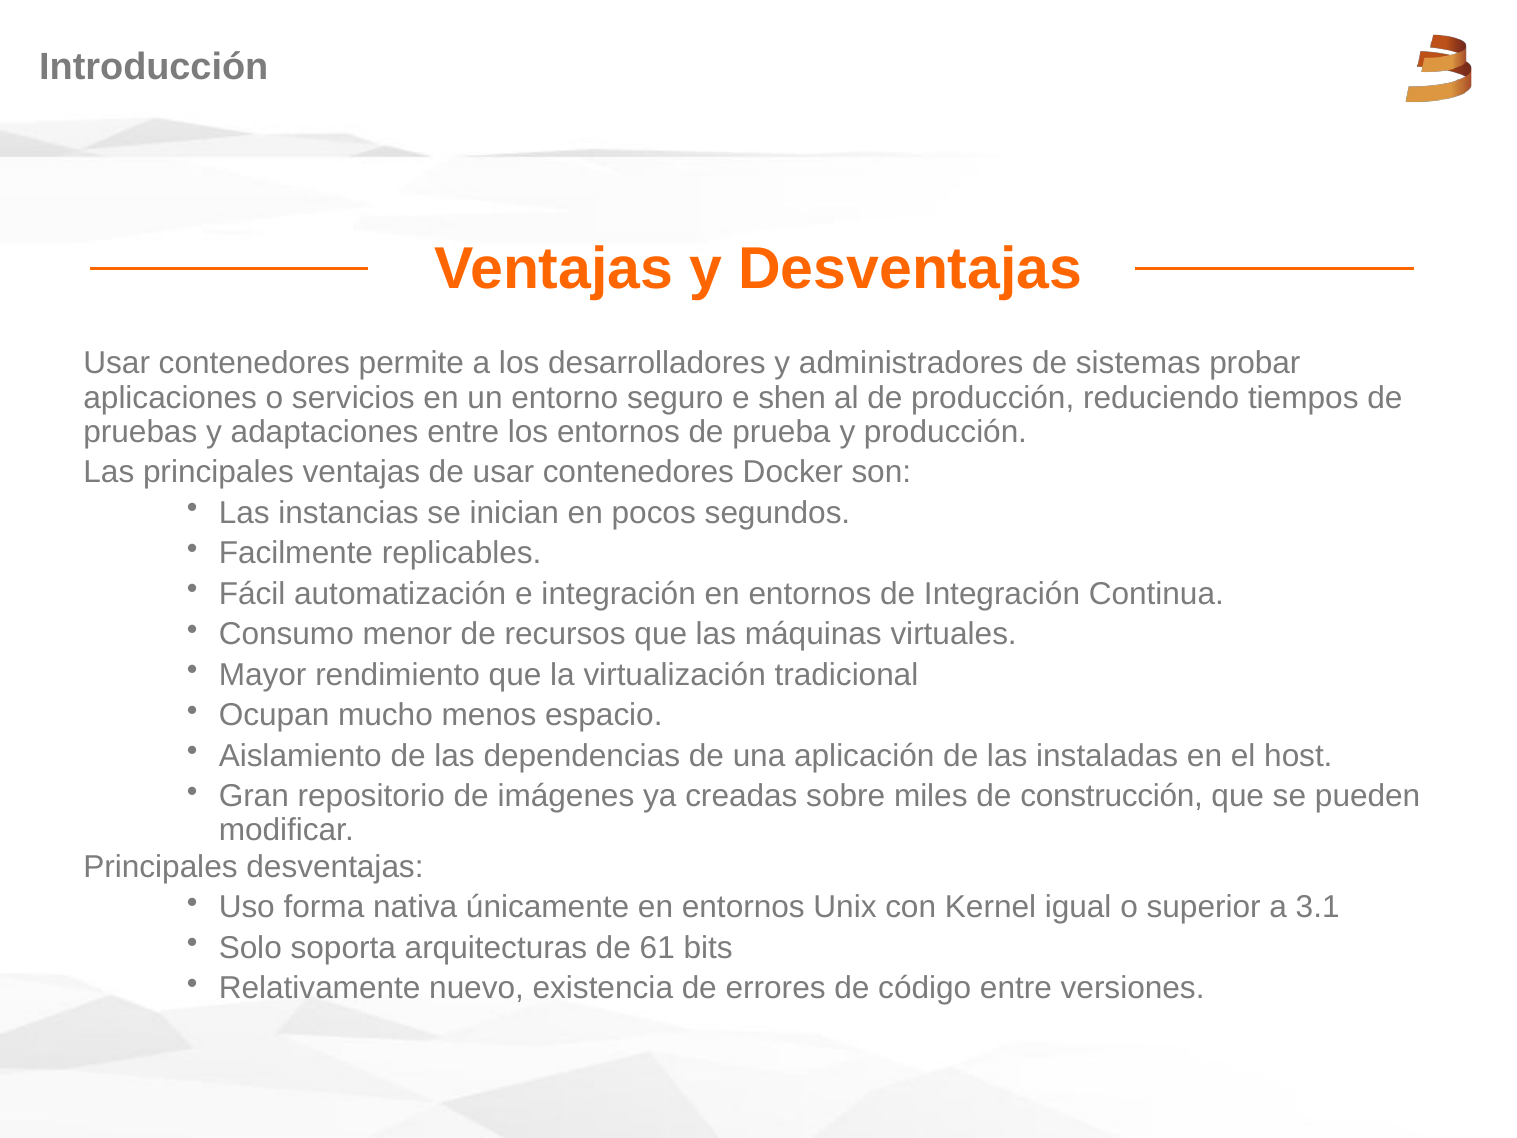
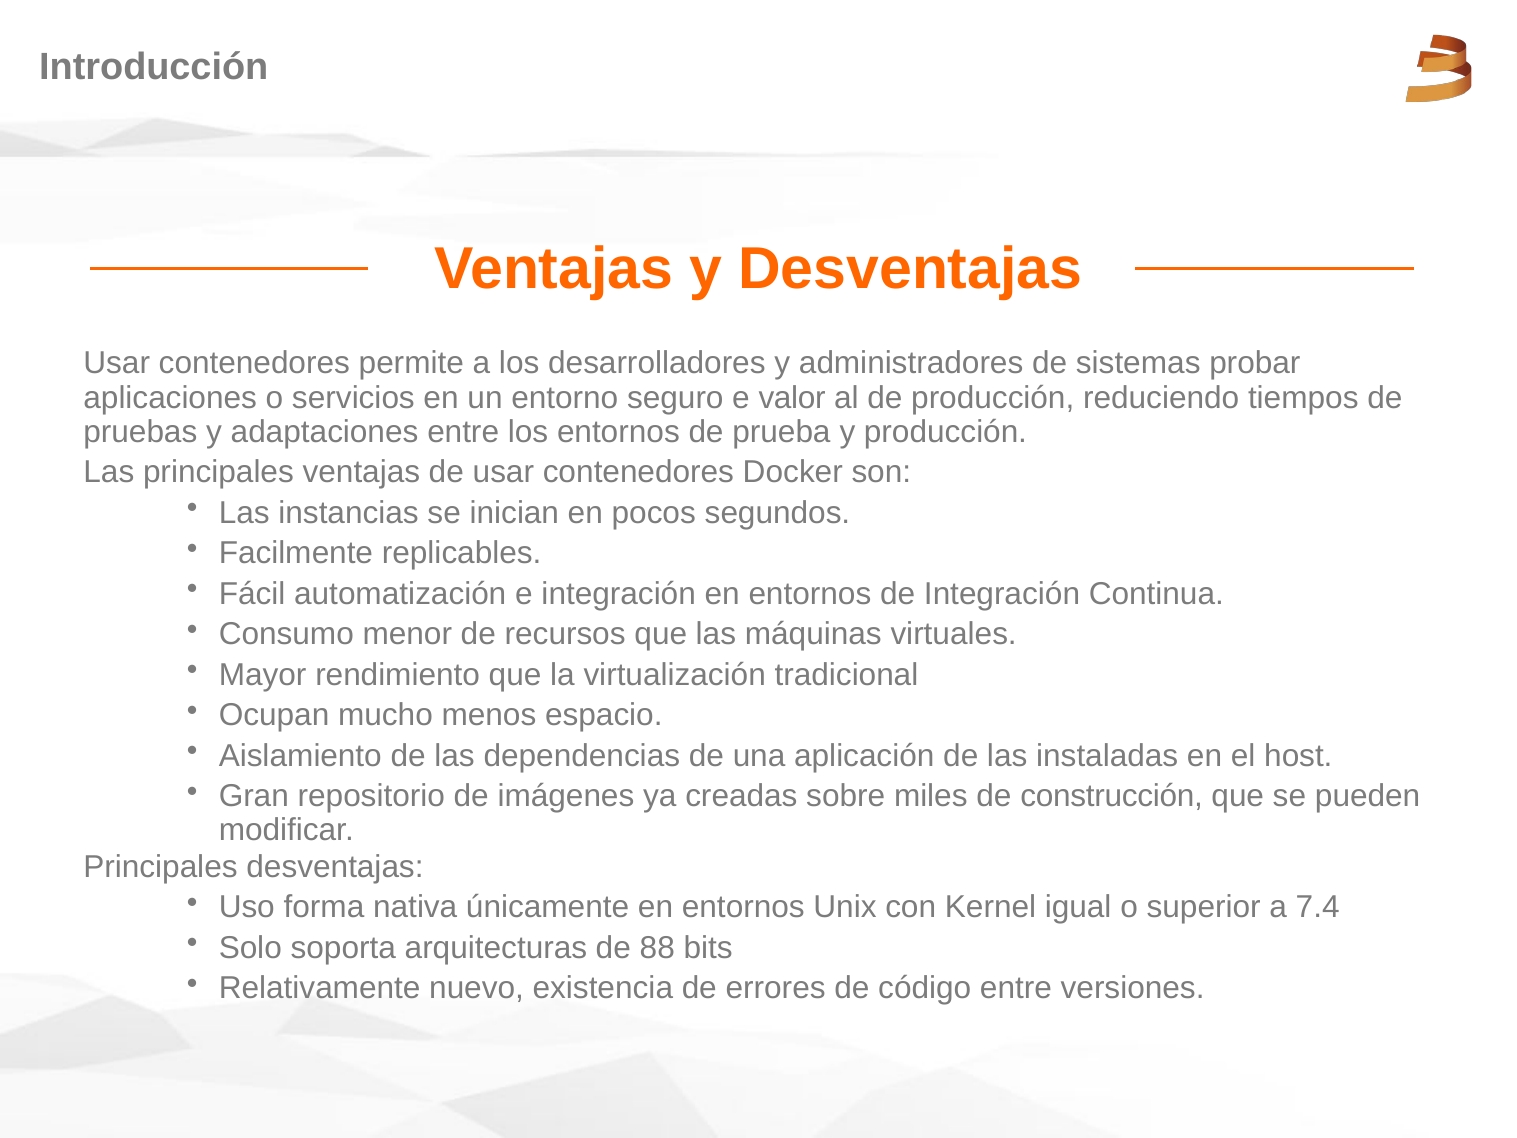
shen: shen -> valor (792, 397)
3.1: 3.1 -> 7.4 (1318, 907)
61: 61 -> 88 (657, 947)
